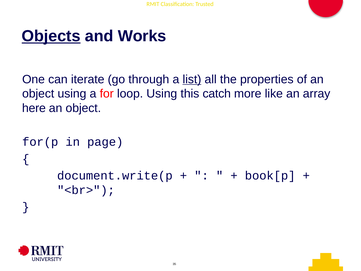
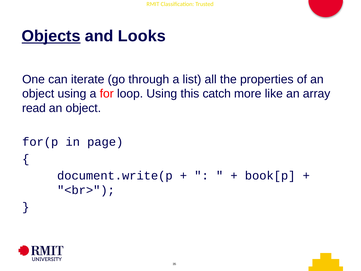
Works: Works -> Looks (142, 36)
list underline: present -> none (192, 79)
here: here -> read (34, 108)
